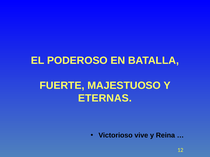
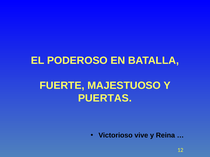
ETERNAS: ETERNAS -> PUERTAS (105, 98)
